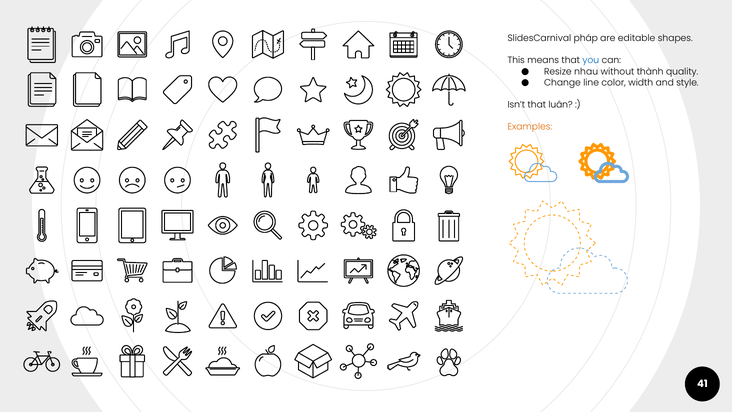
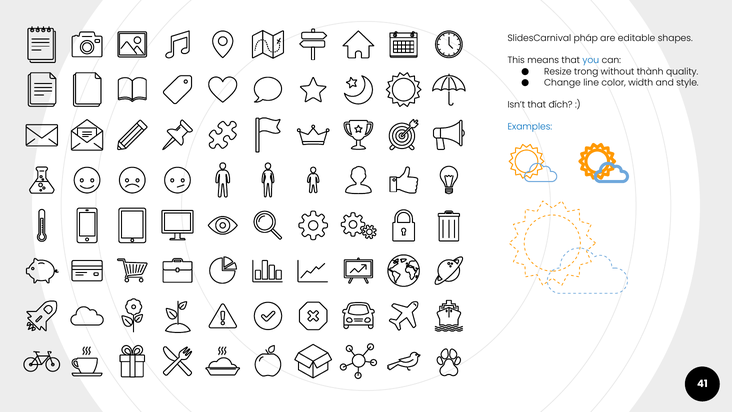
nhau: nhau -> trong (586, 71)
luân: luân -> đích (561, 104)
Examples colour: orange -> blue (530, 126)
